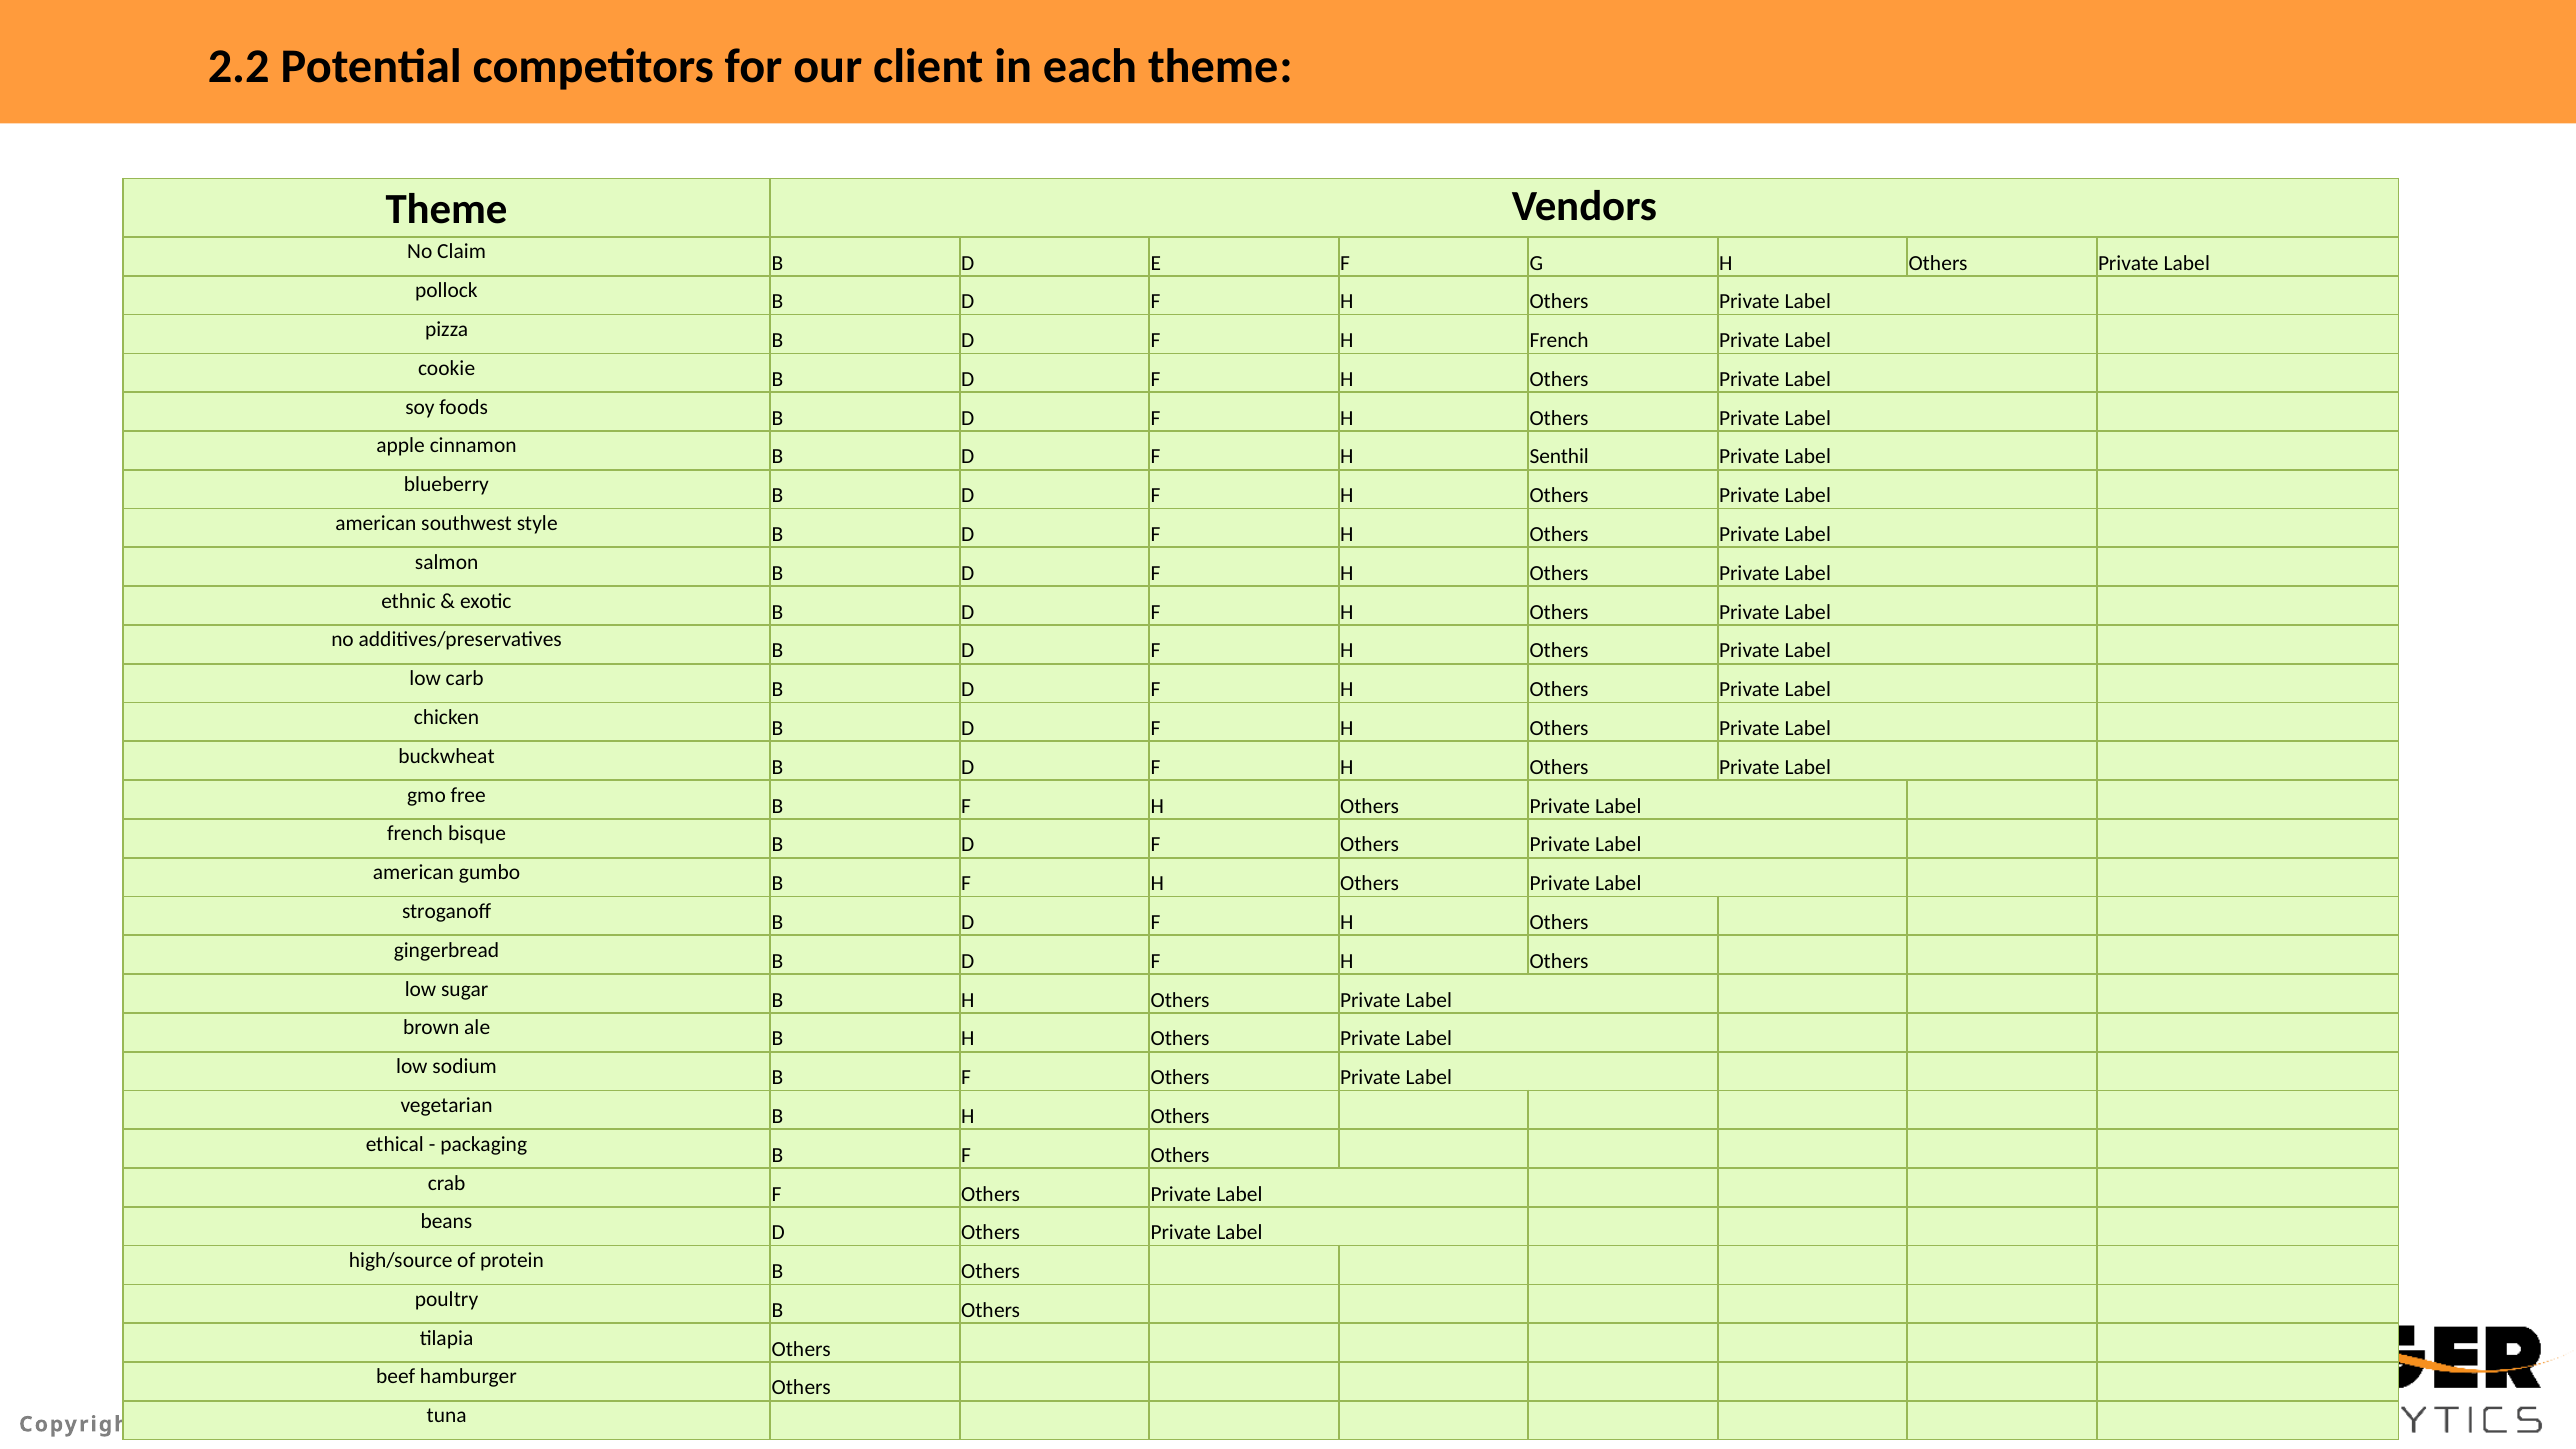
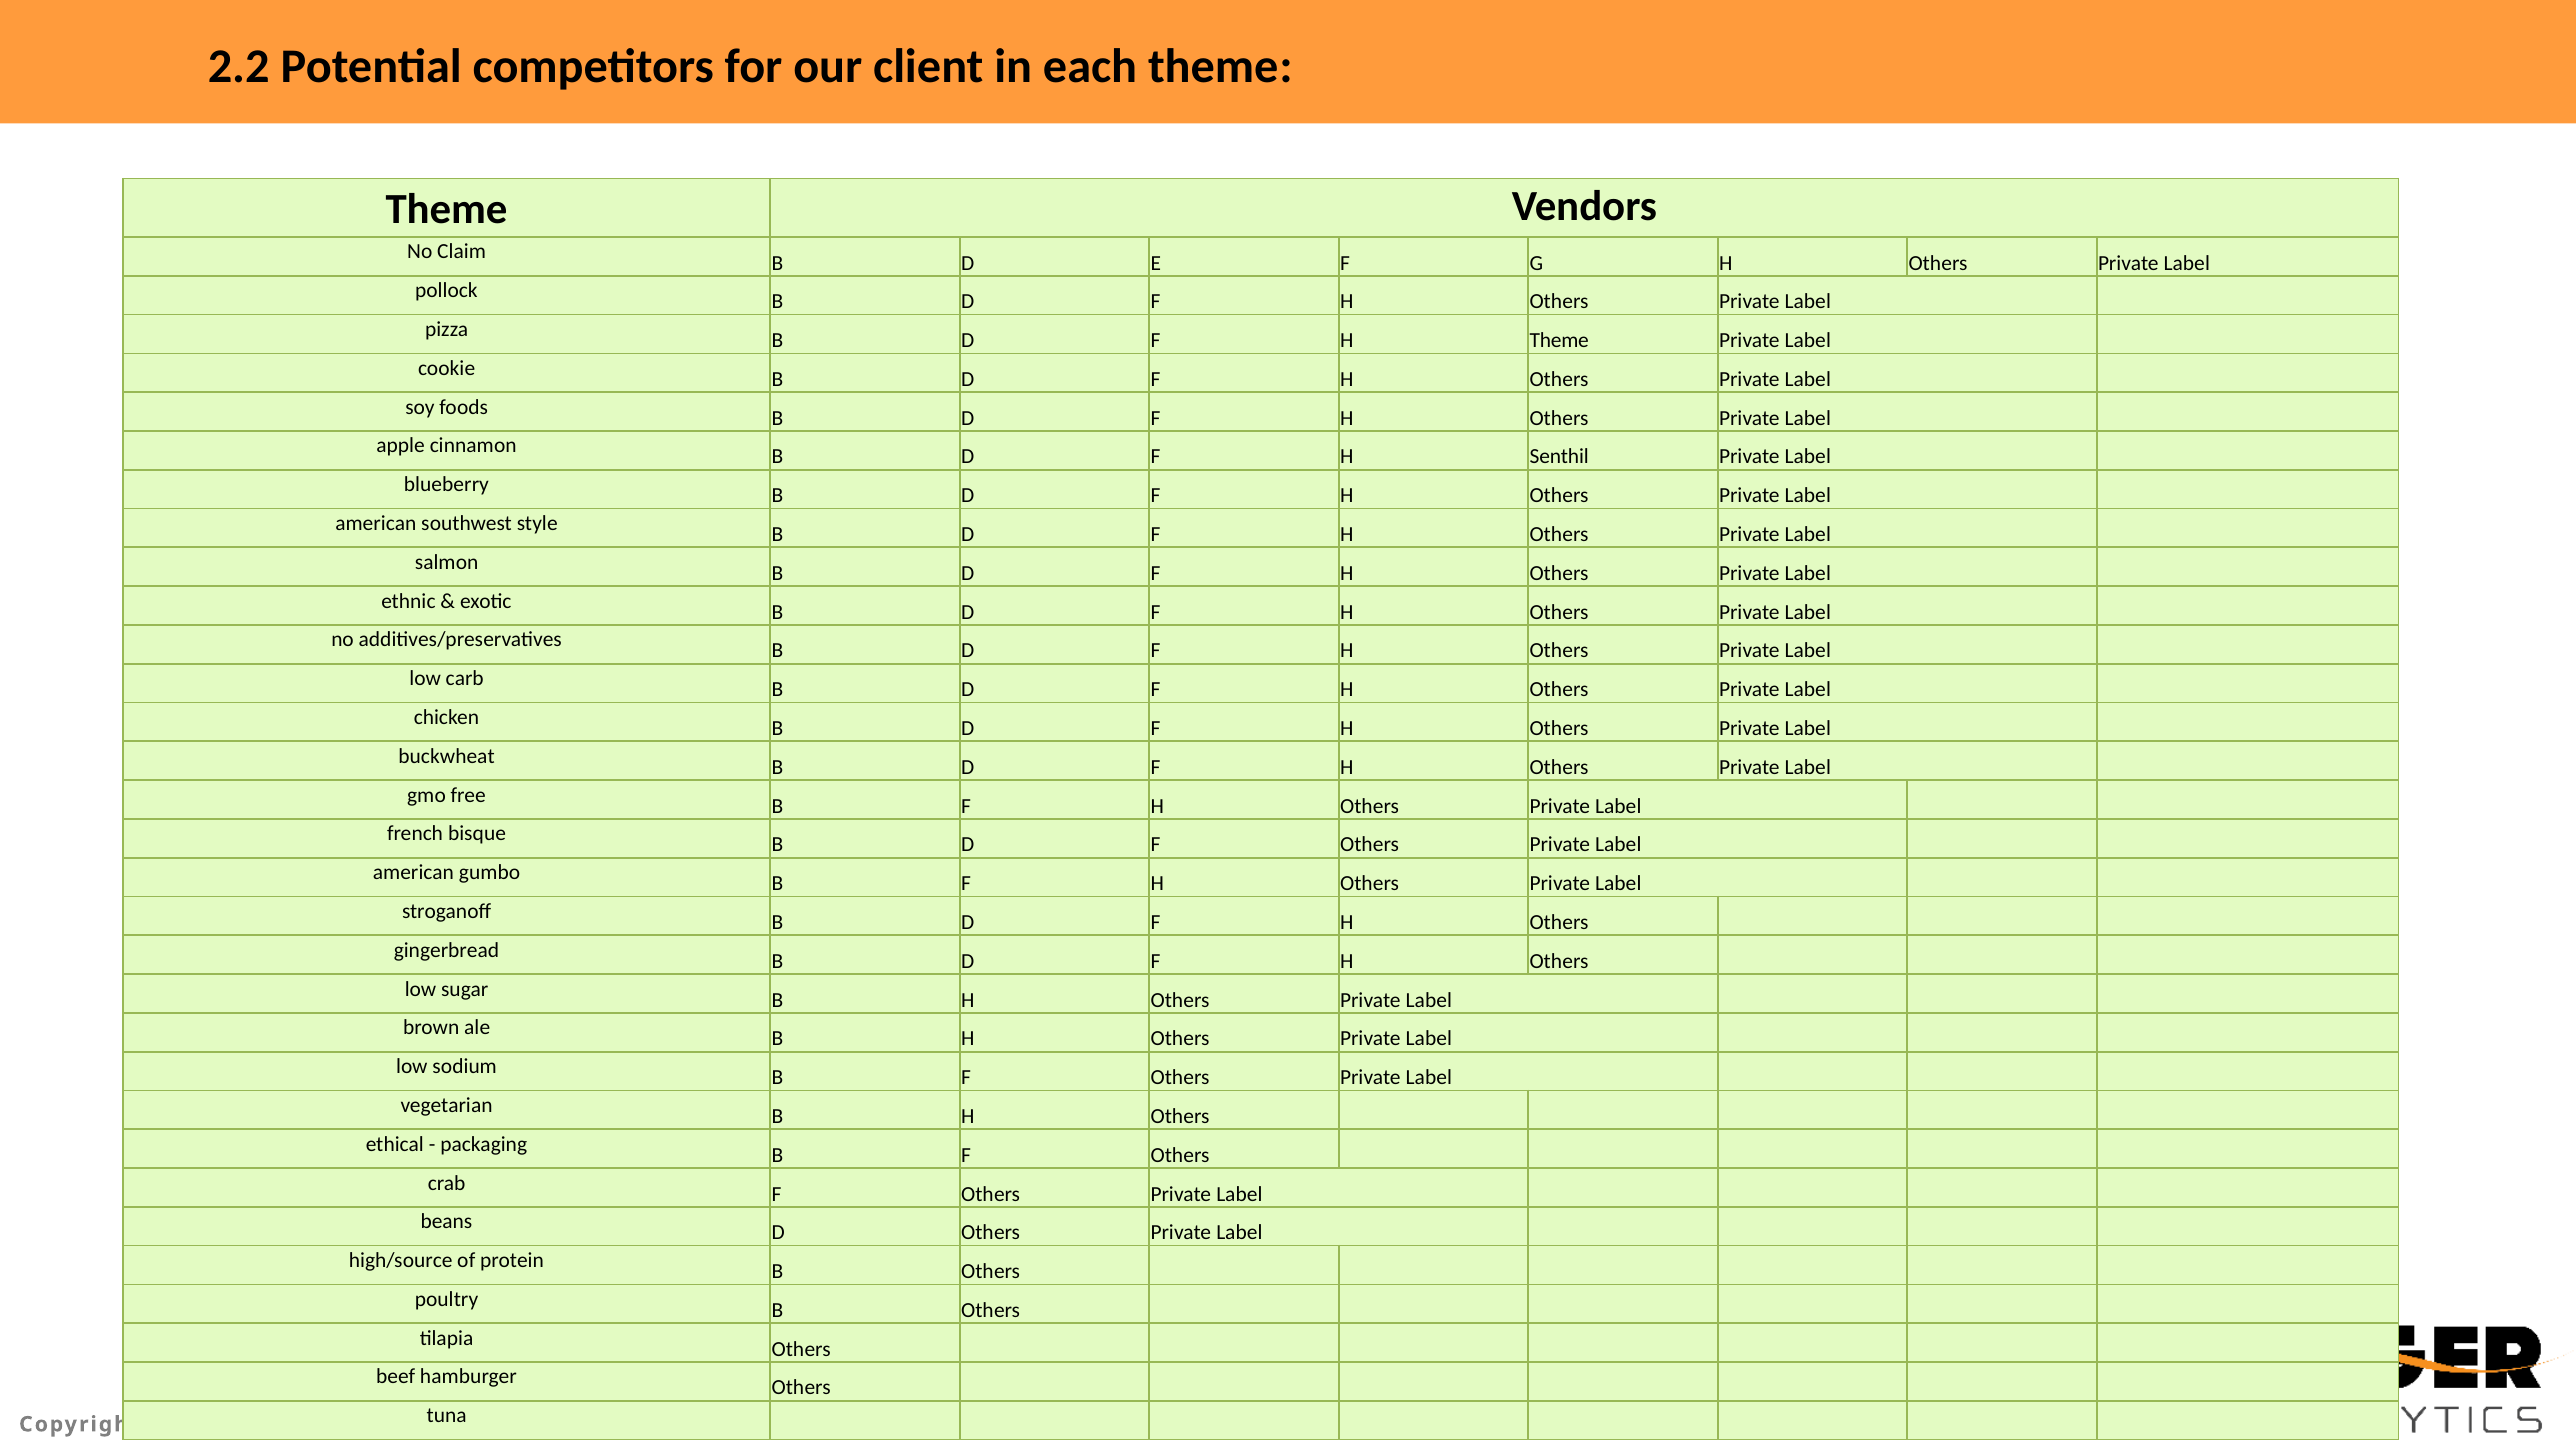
H French: French -> Theme (1559, 341)
